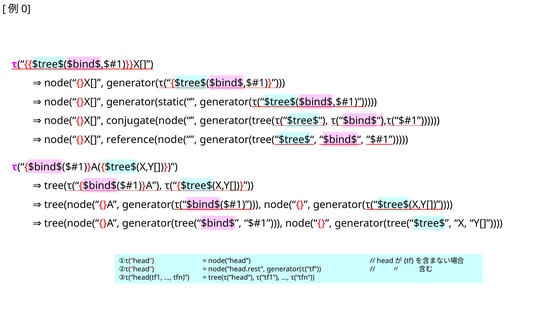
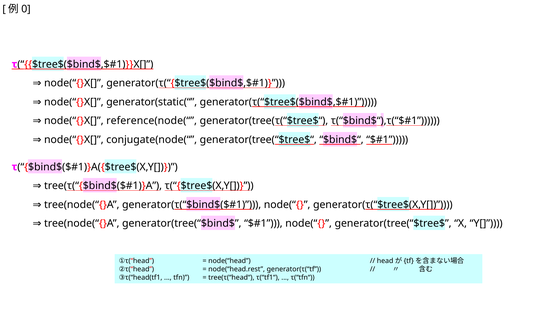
conjugate(node(“: conjugate(node(“ -> reference(node(“ (152, 121)
reference(node(“: reference(node(“ -> conjugate(node(“ (152, 140)
